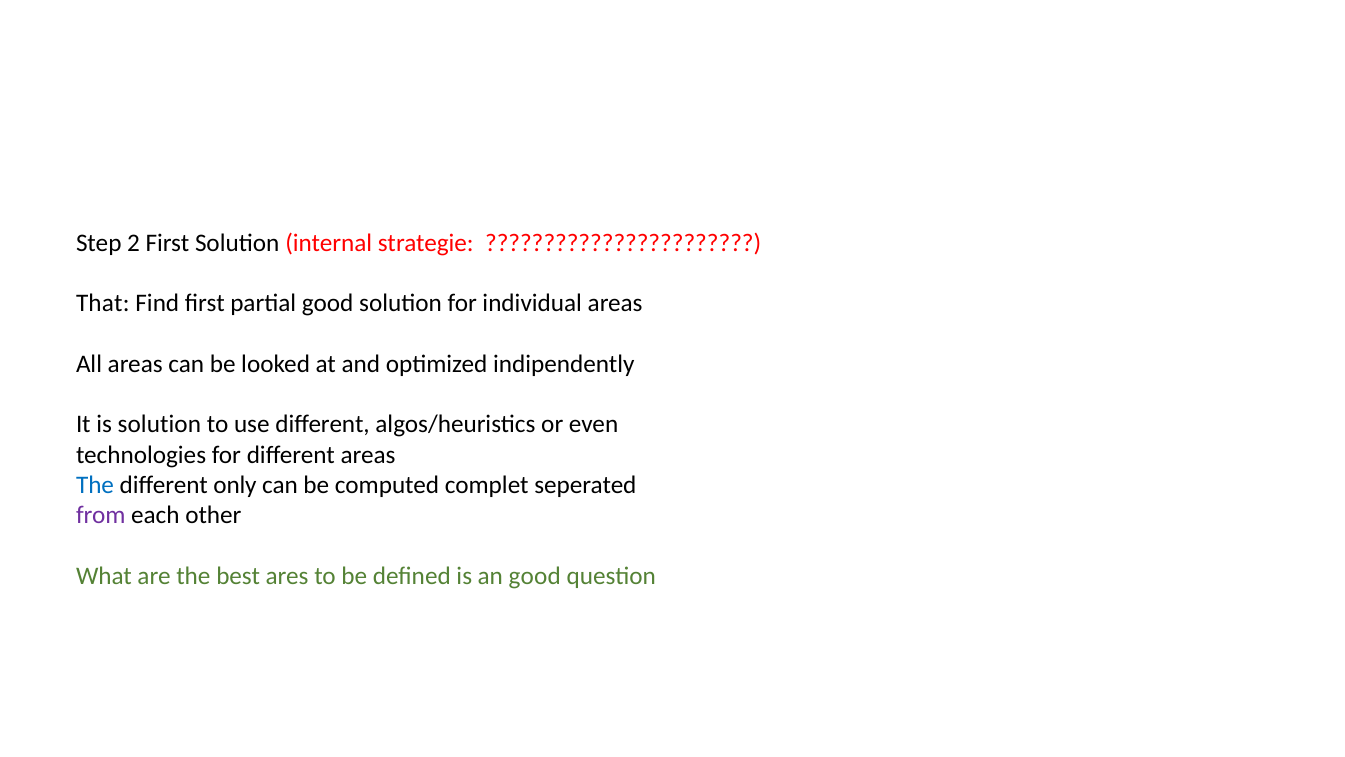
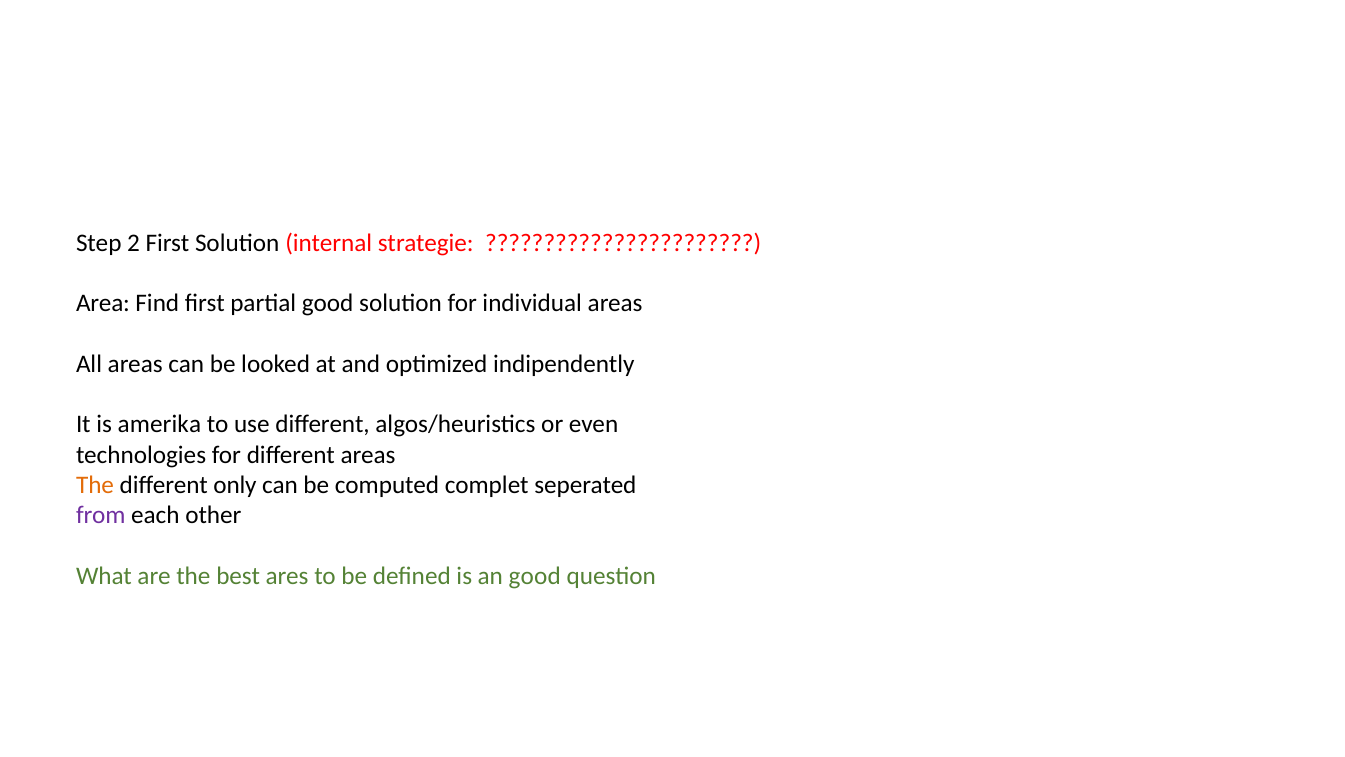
That: That -> Area (103, 303)
is solution: solution -> amerika (159, 424)
The colour: blue -> orange (95, 485)
